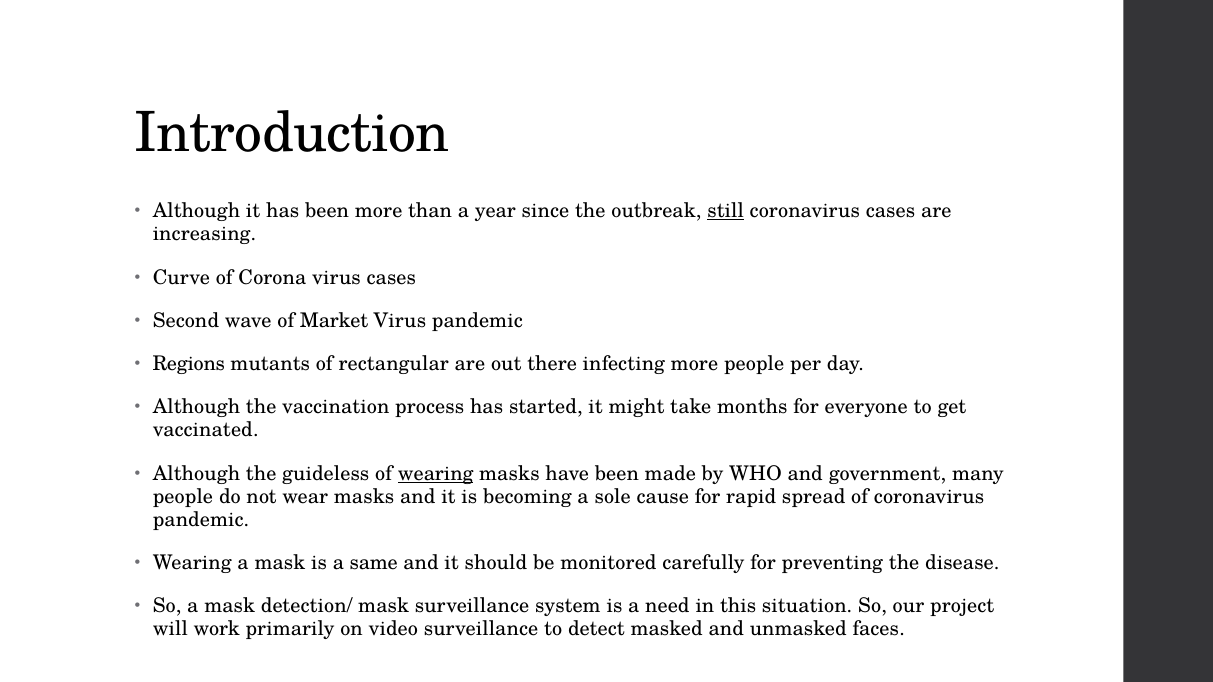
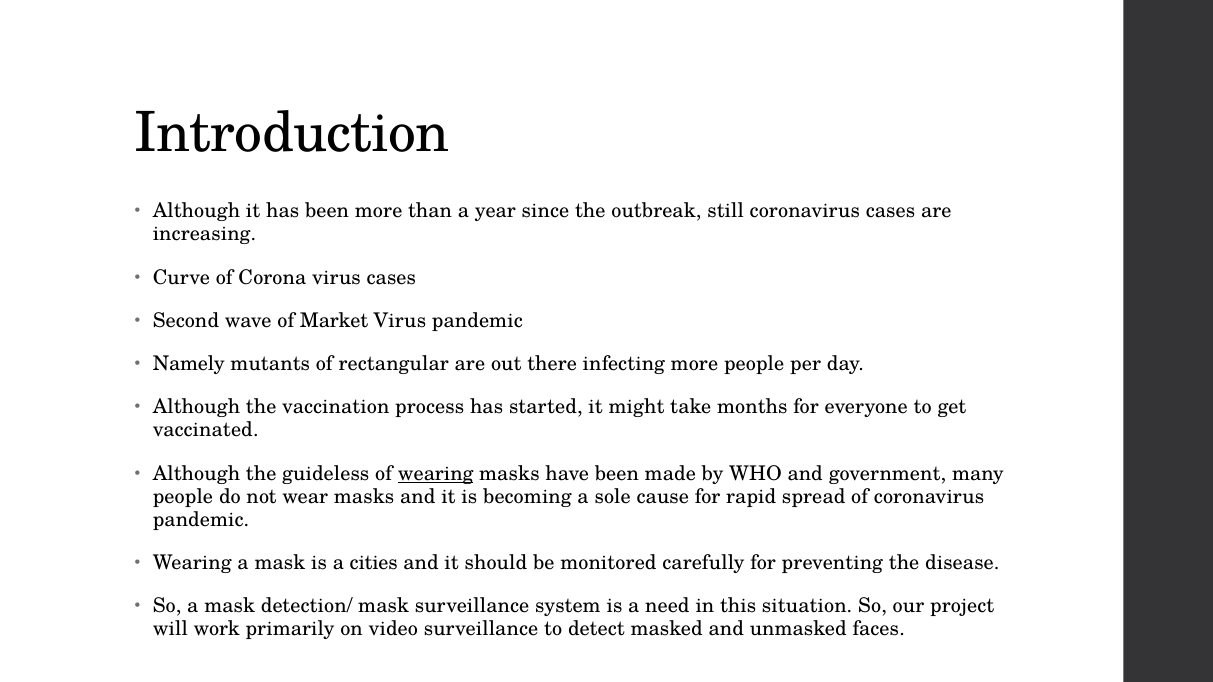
still underline: present -> none (726, 211)
Regions: Regions -> Namely (189, 364)
same: same -> cities (374, 563)
